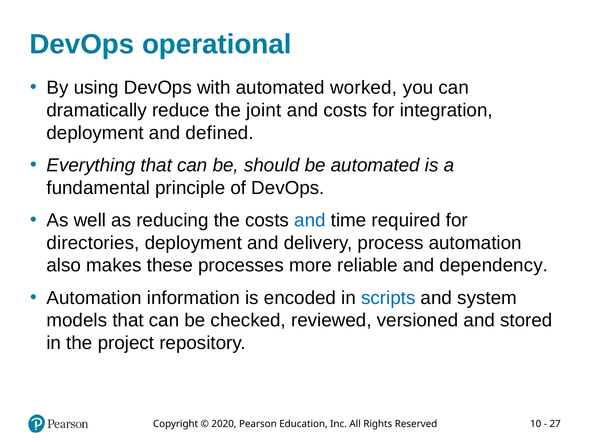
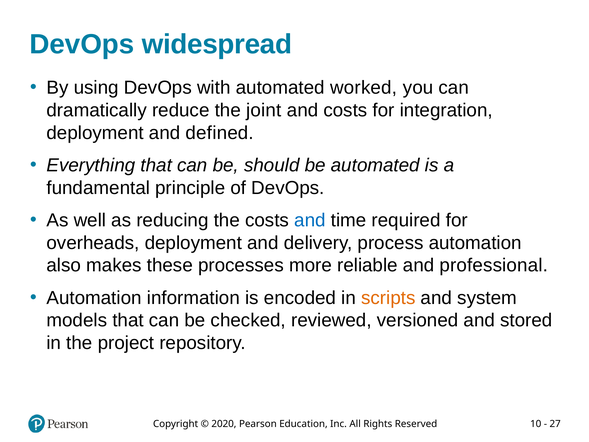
operational: operational -> widespread (217, 44)
directories: directories -> overheads (93, 243)
dependency: dependency -> professional (494, 265)
scripts colour: blue -> orange (388, 298)
